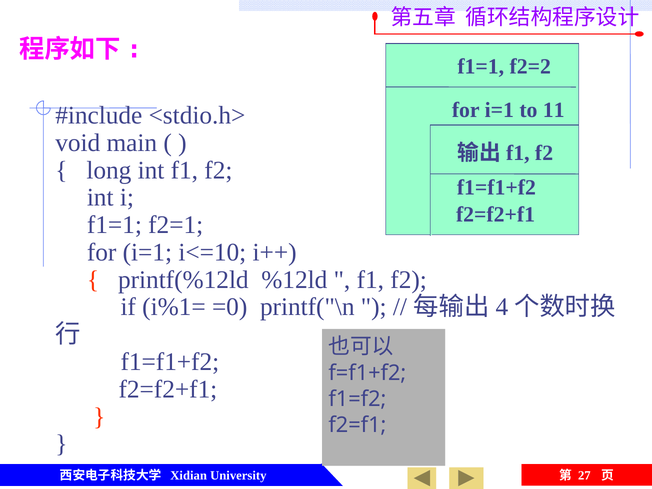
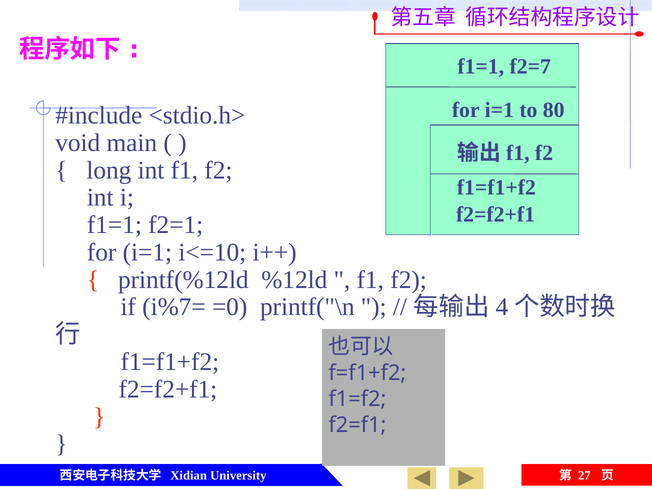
f2=2: f2=2 -> f2=7 (530, 67)
11: 11 -> 80 (554, 110)
i%1=: i%1= -> i%7= (174, 307)
